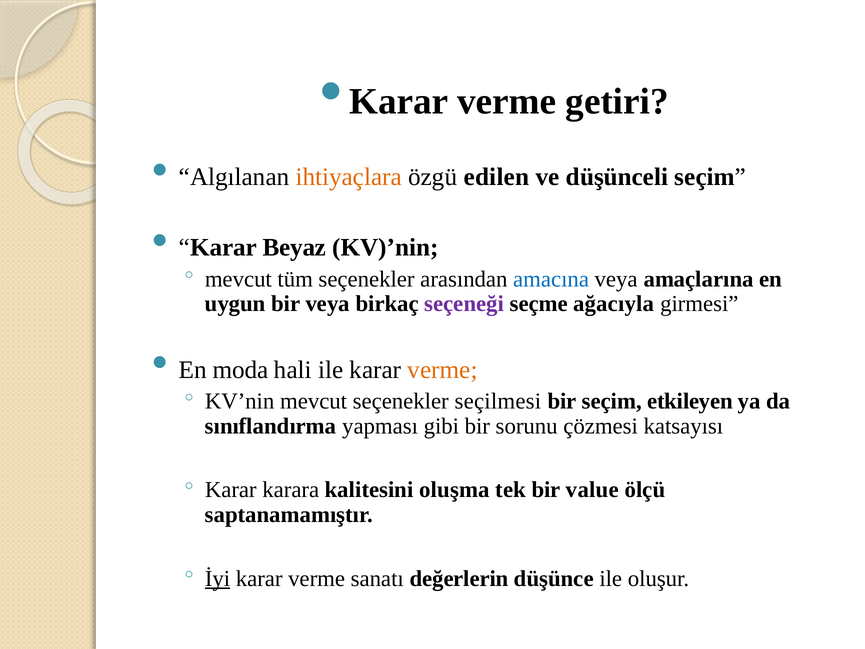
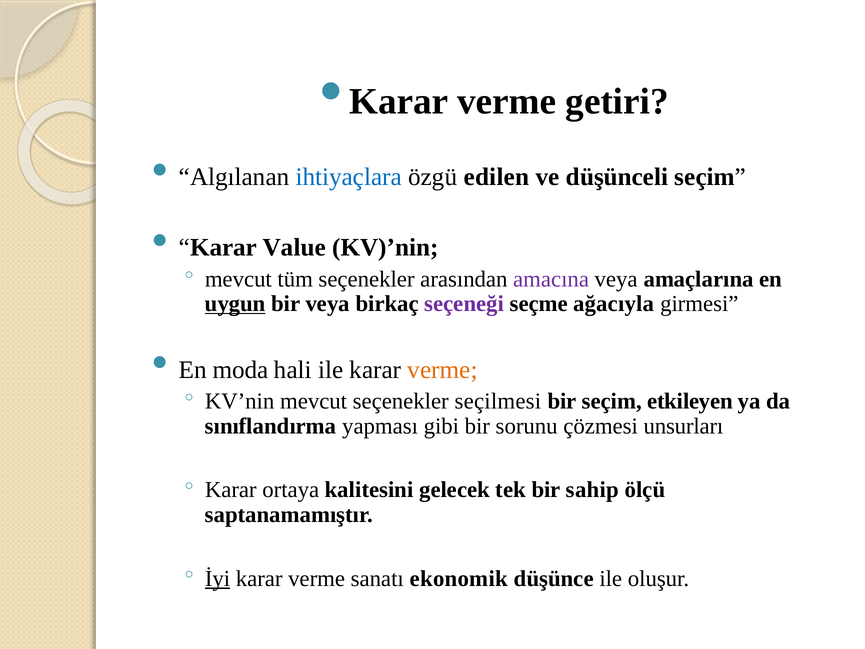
ihtiyaçlara colour: orange -> blue (349, 177)
Beyaz: Beyaz -> Value (294, 247)
amacına colour: blue -> purple (551, 279)
uygun underline: none -> present (235, 304)
katsayısı: katsayısı -> unsurları (683, 426)
karara: karara -> ortaya (291, 490)
oluşma: oluşma -> gelecek (455, 490)
value: value -> sahip (592, 490)
değerlerin: değerlerin -> ekonomik (459, 578)
